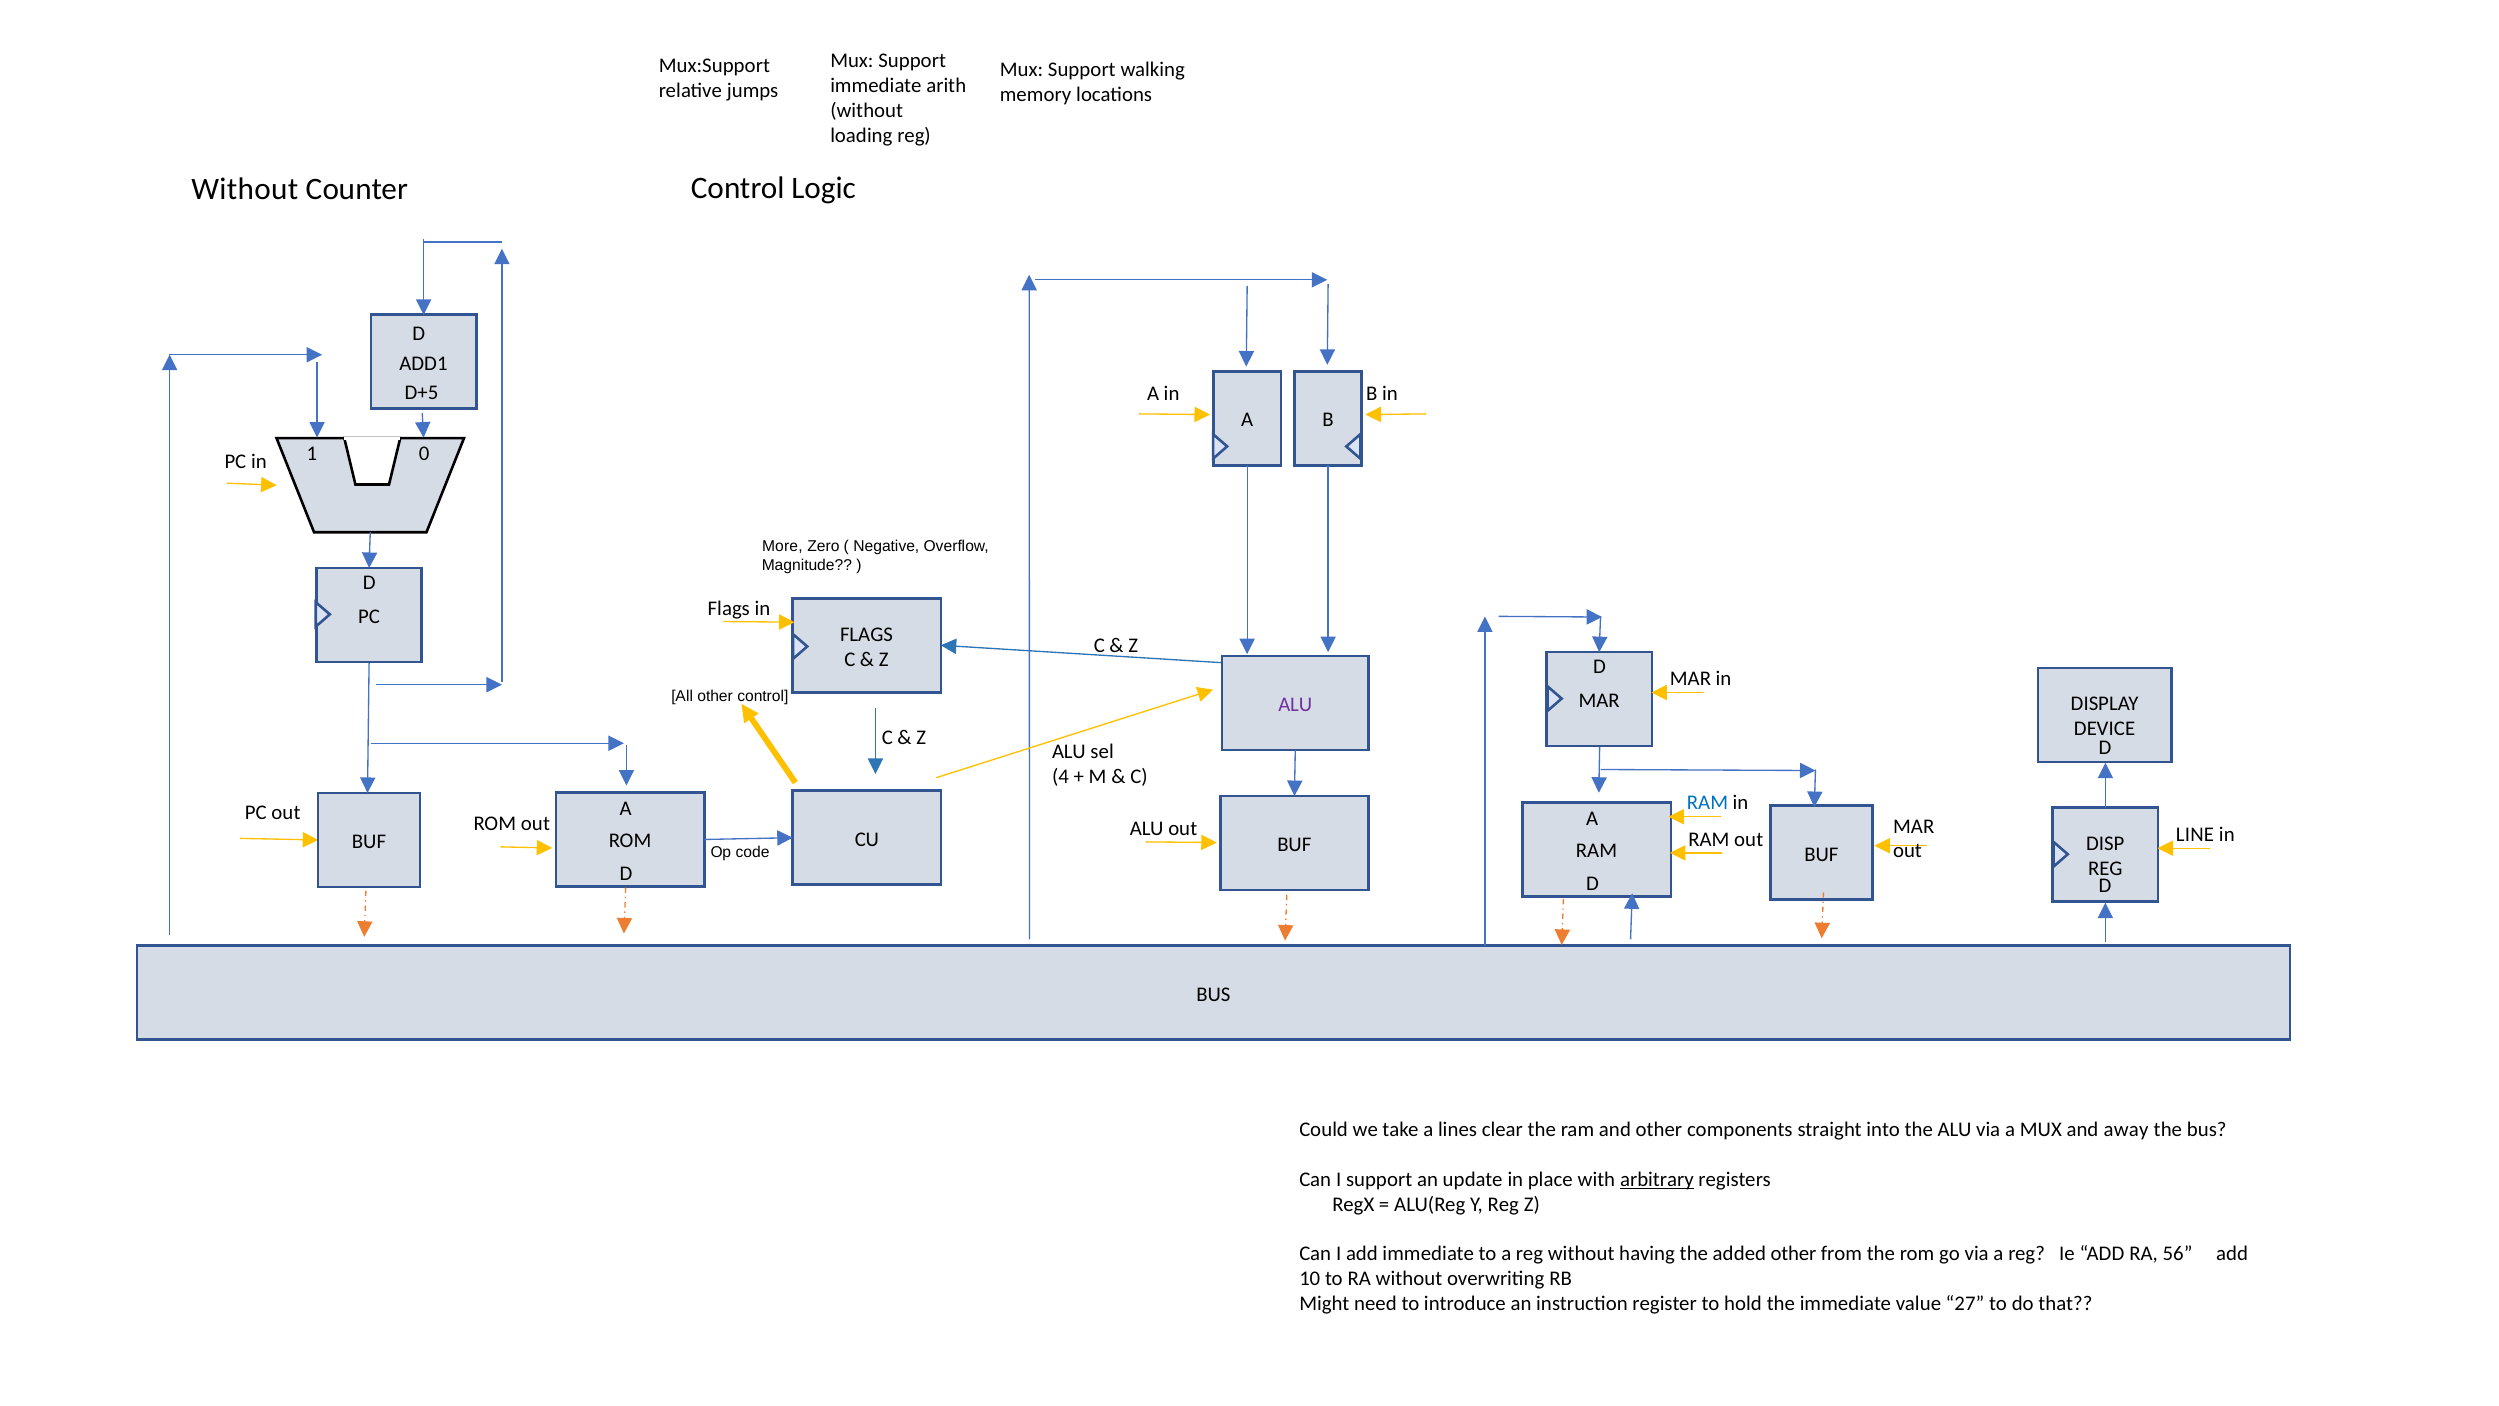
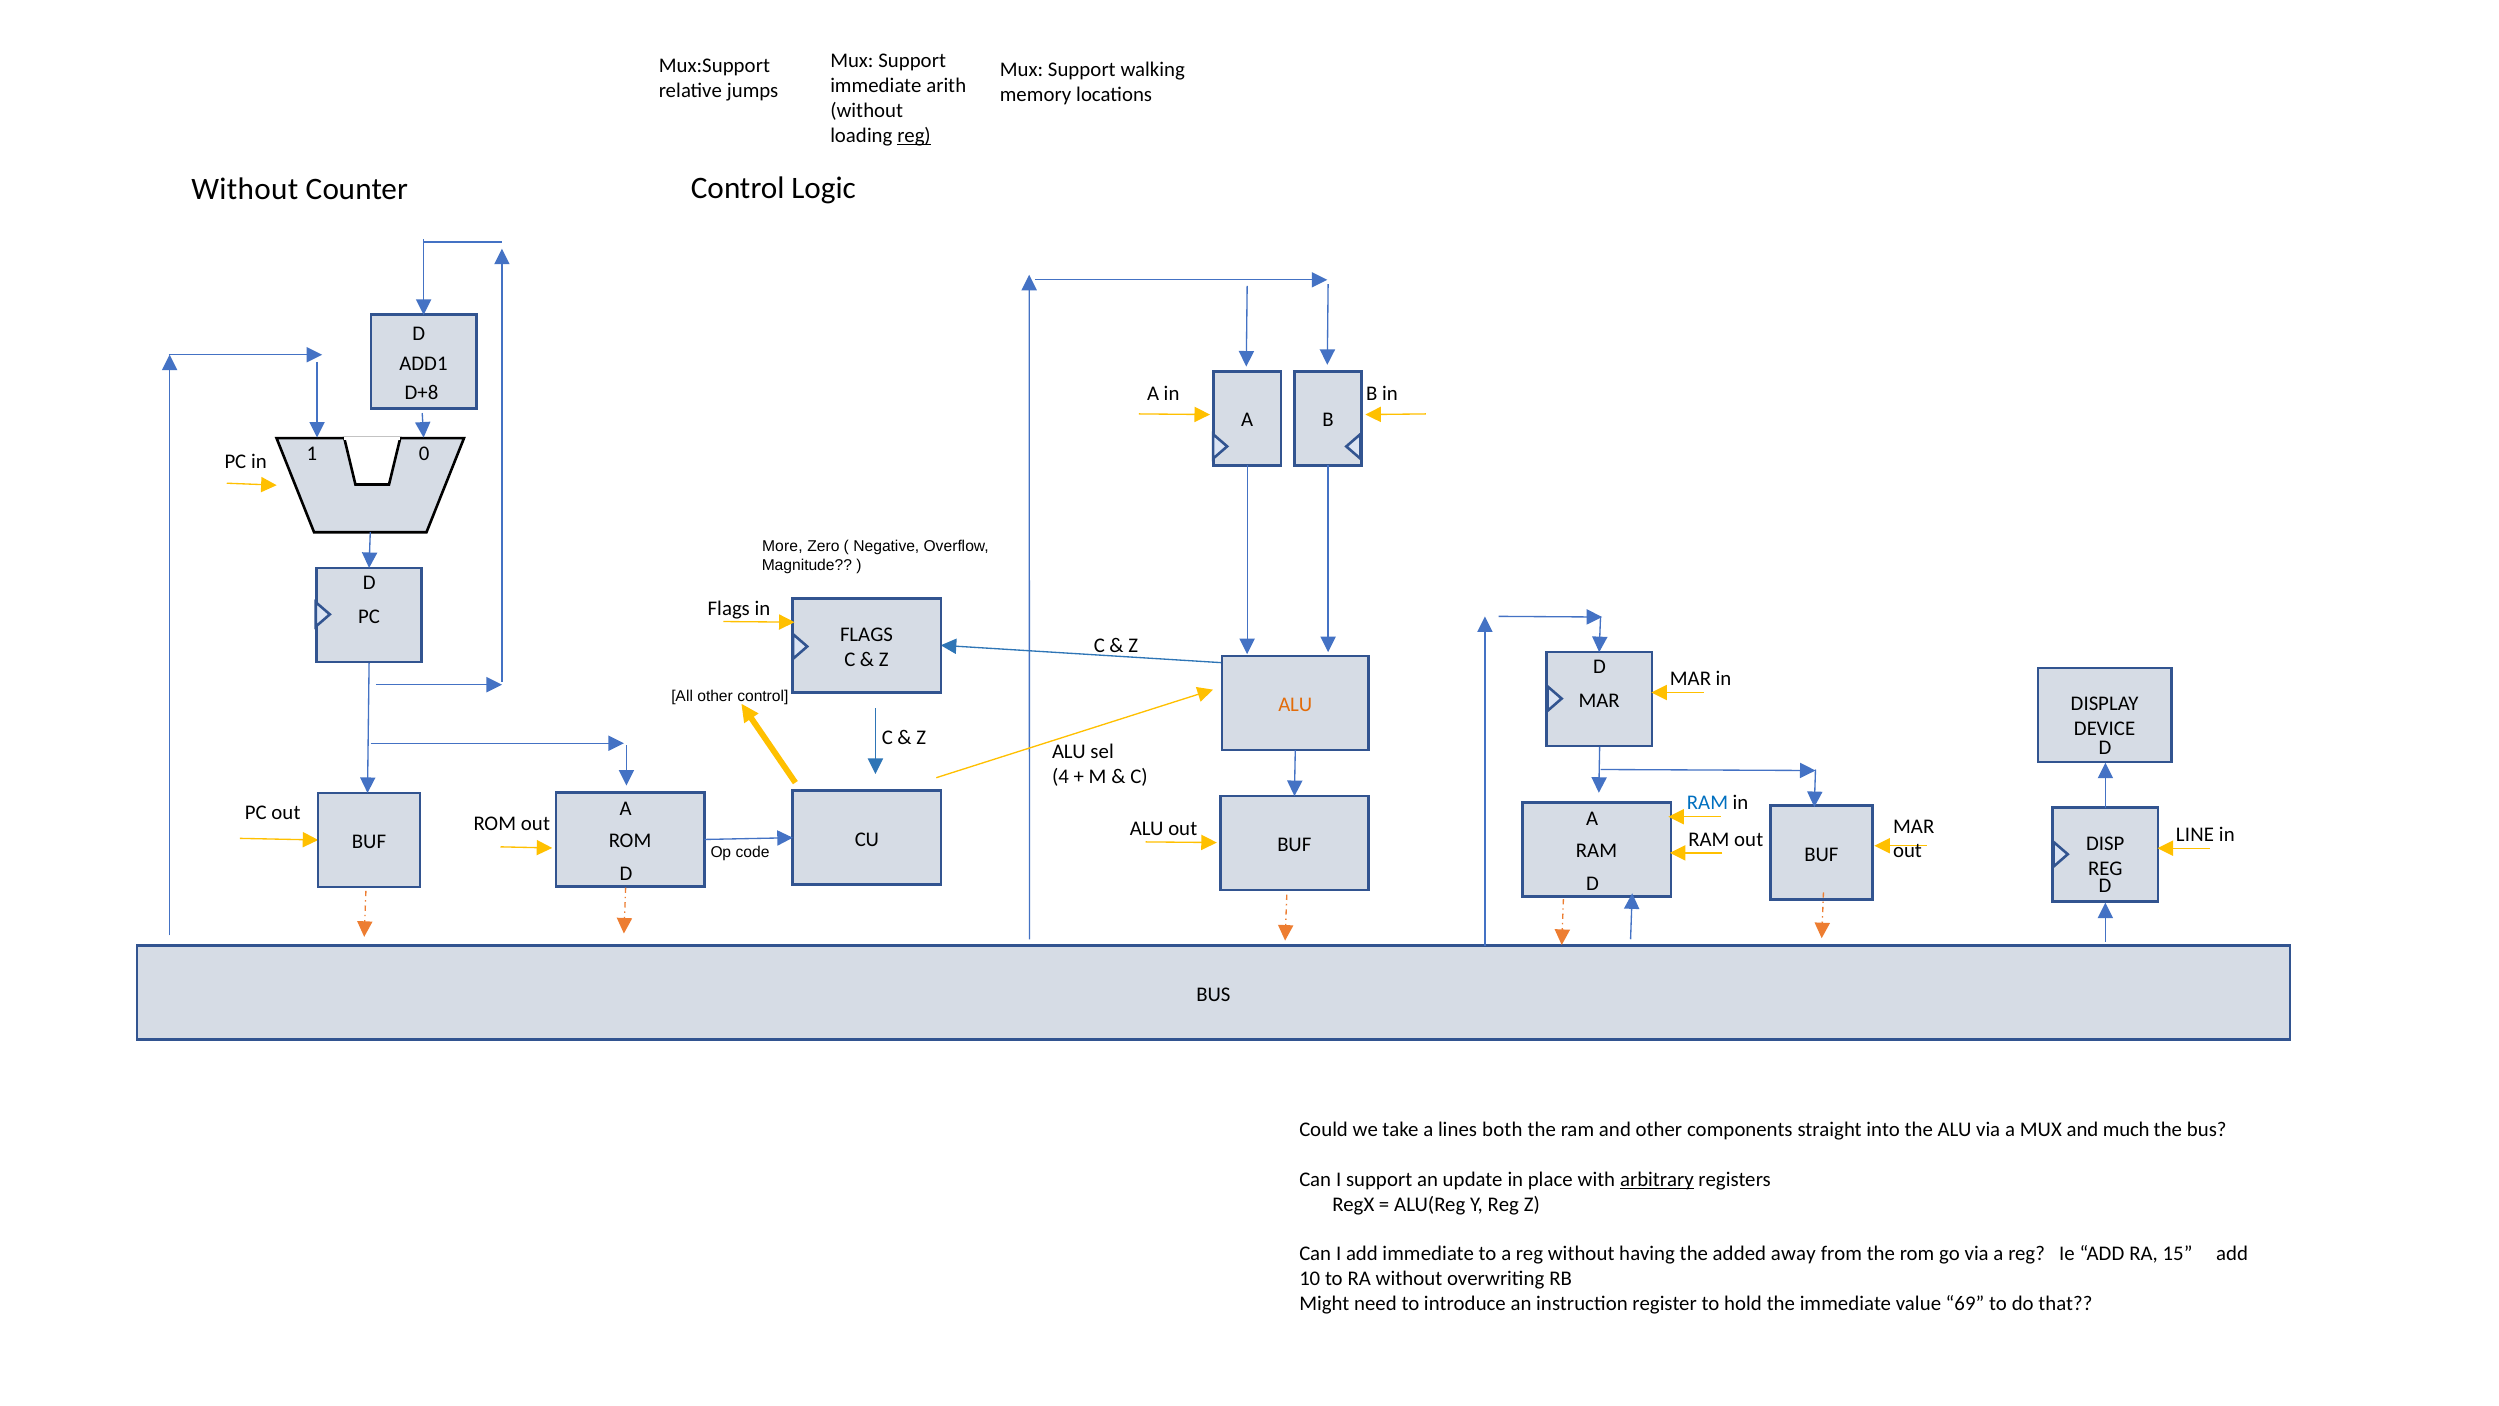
reg underline: none -> present (914, 135)
D+5: D+5 -> D+8 (422, 393)
ALU colour: purple -> orange (1295, 704)
clear: clear -> both (1502, 1129)
away: away -> much (2126, 1129)
added other: other -> away (1793, 1254)
56: 56 -> 15 (2178, 1254)
27: 27 -> 69 (1965, 1304)
